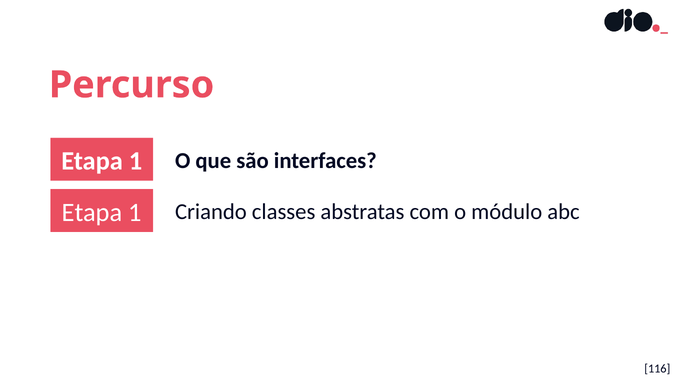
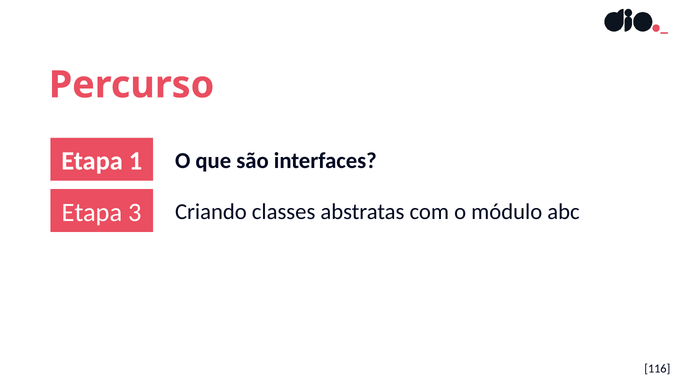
1: 1 -> 3 (135, 212)
